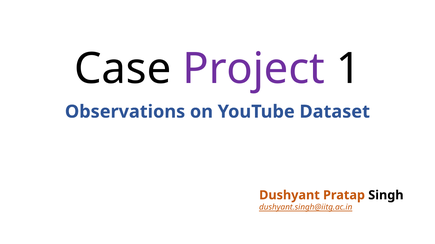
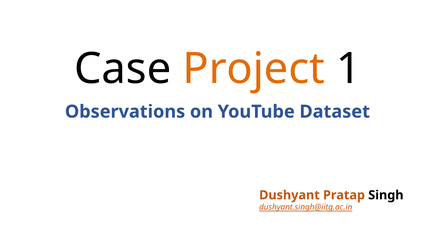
Project colour: purple -> orange (254, 69)
